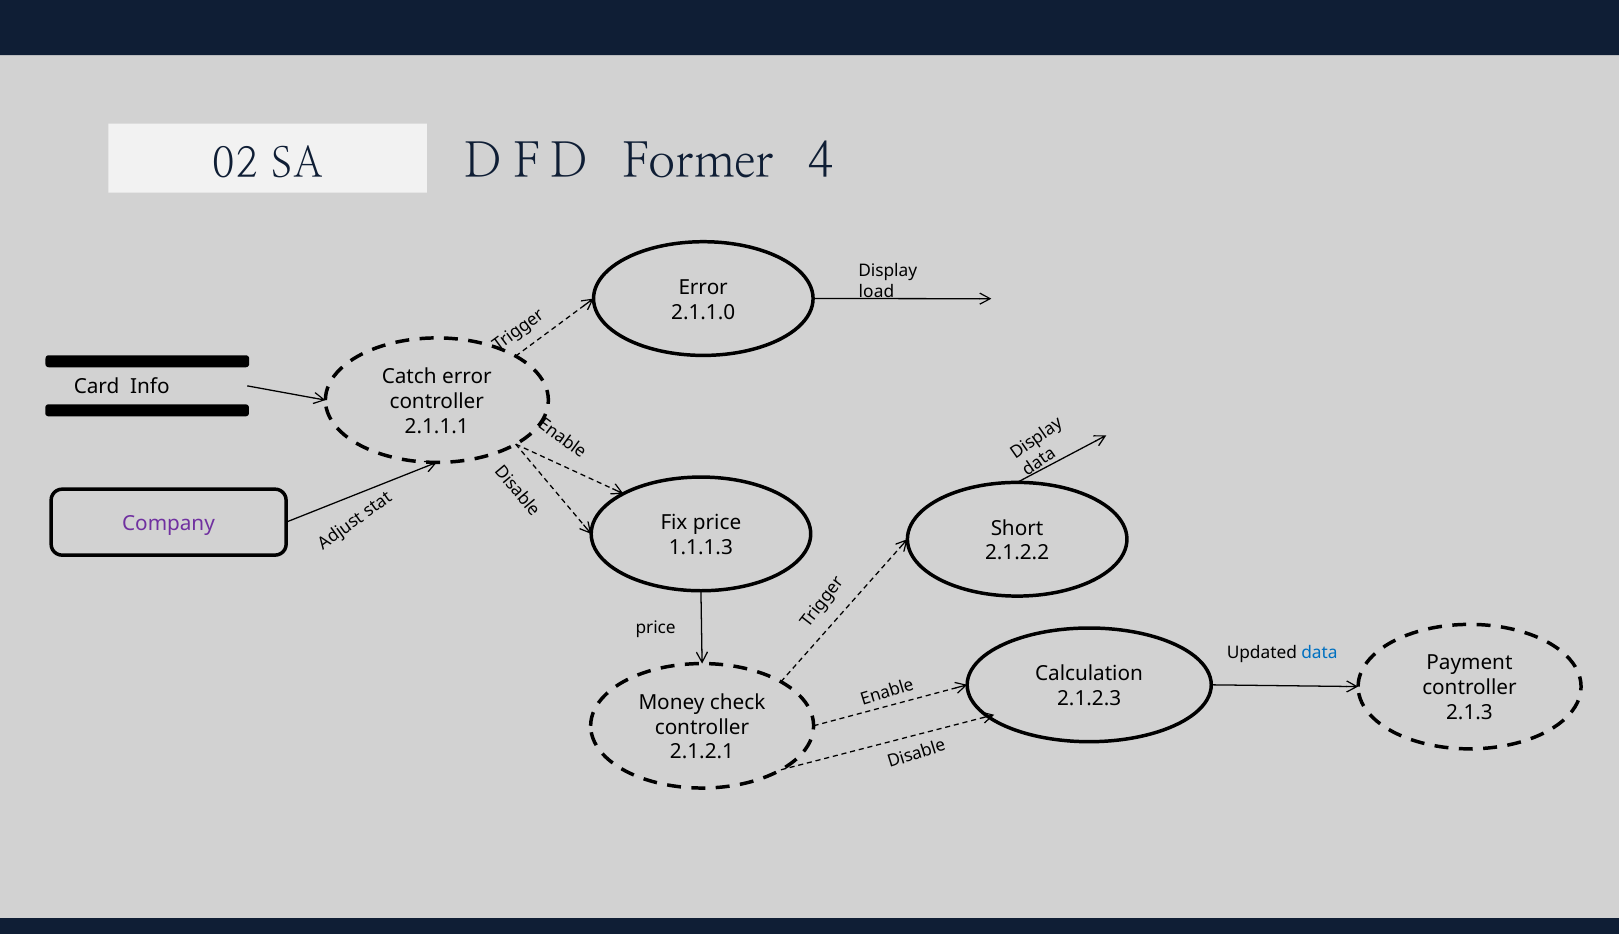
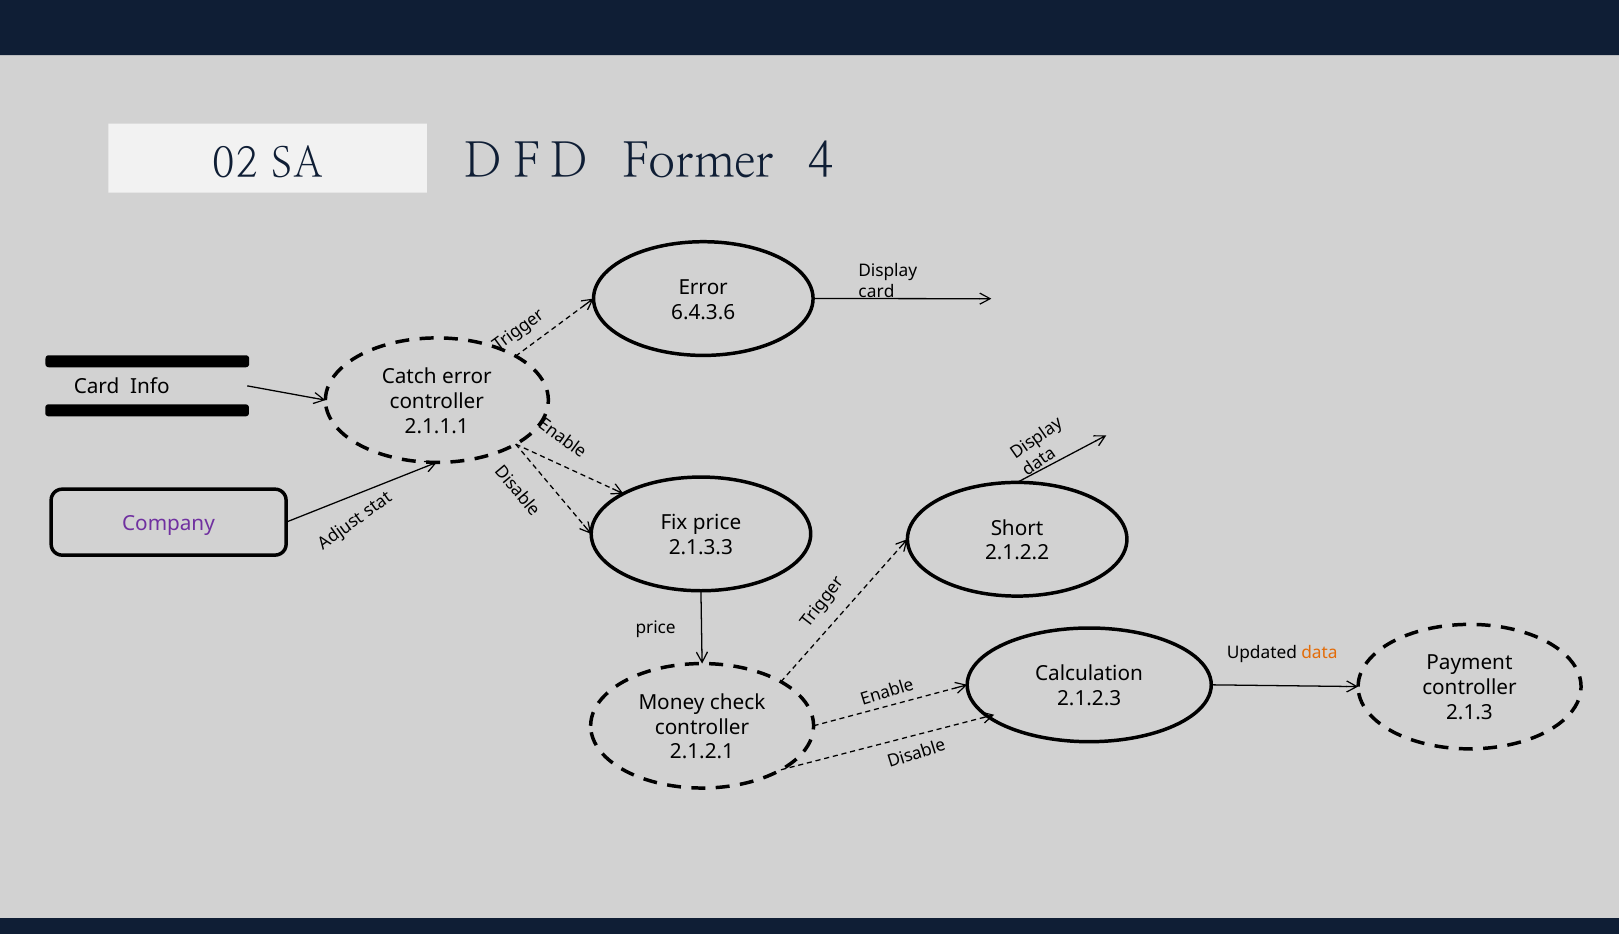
load: load -> card (876, 292)
2.1.1.0: 2.1.1.0 -> 6.4.3.6 (703, 313)
1.1.1.3: 1.1.1.3 -> 2.1.3.3 (701, 548)
data colour: blue -> orange (1319, 654)
